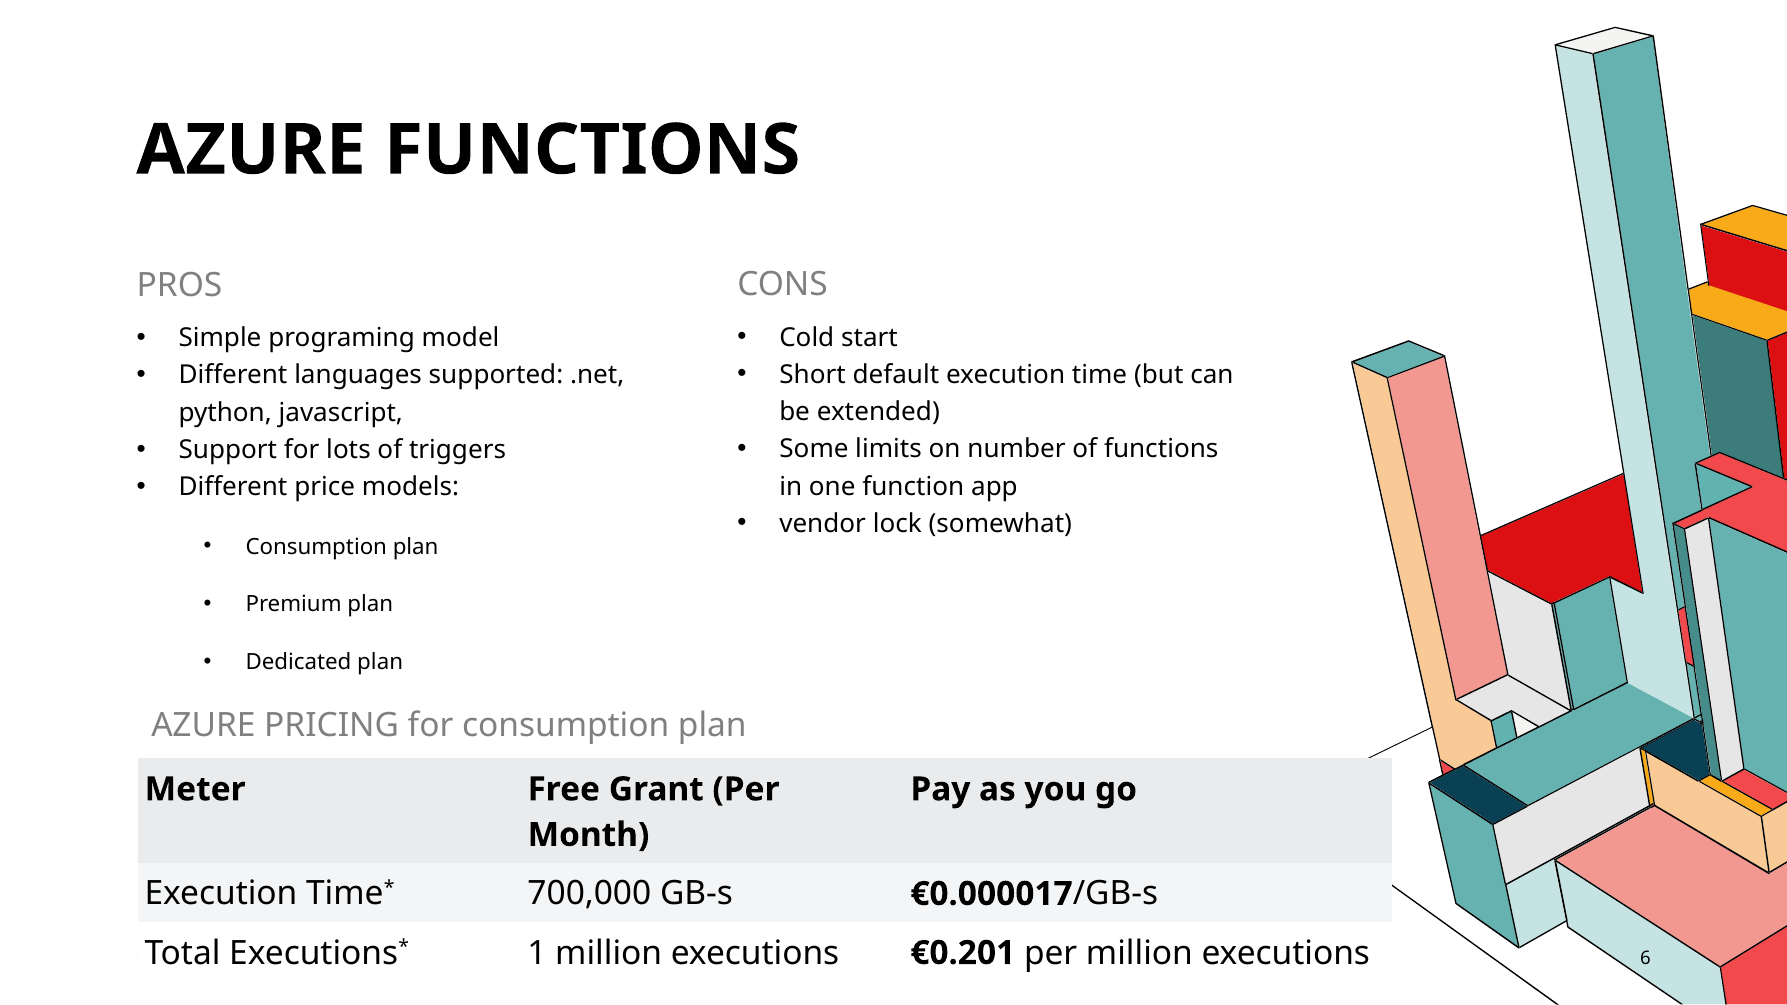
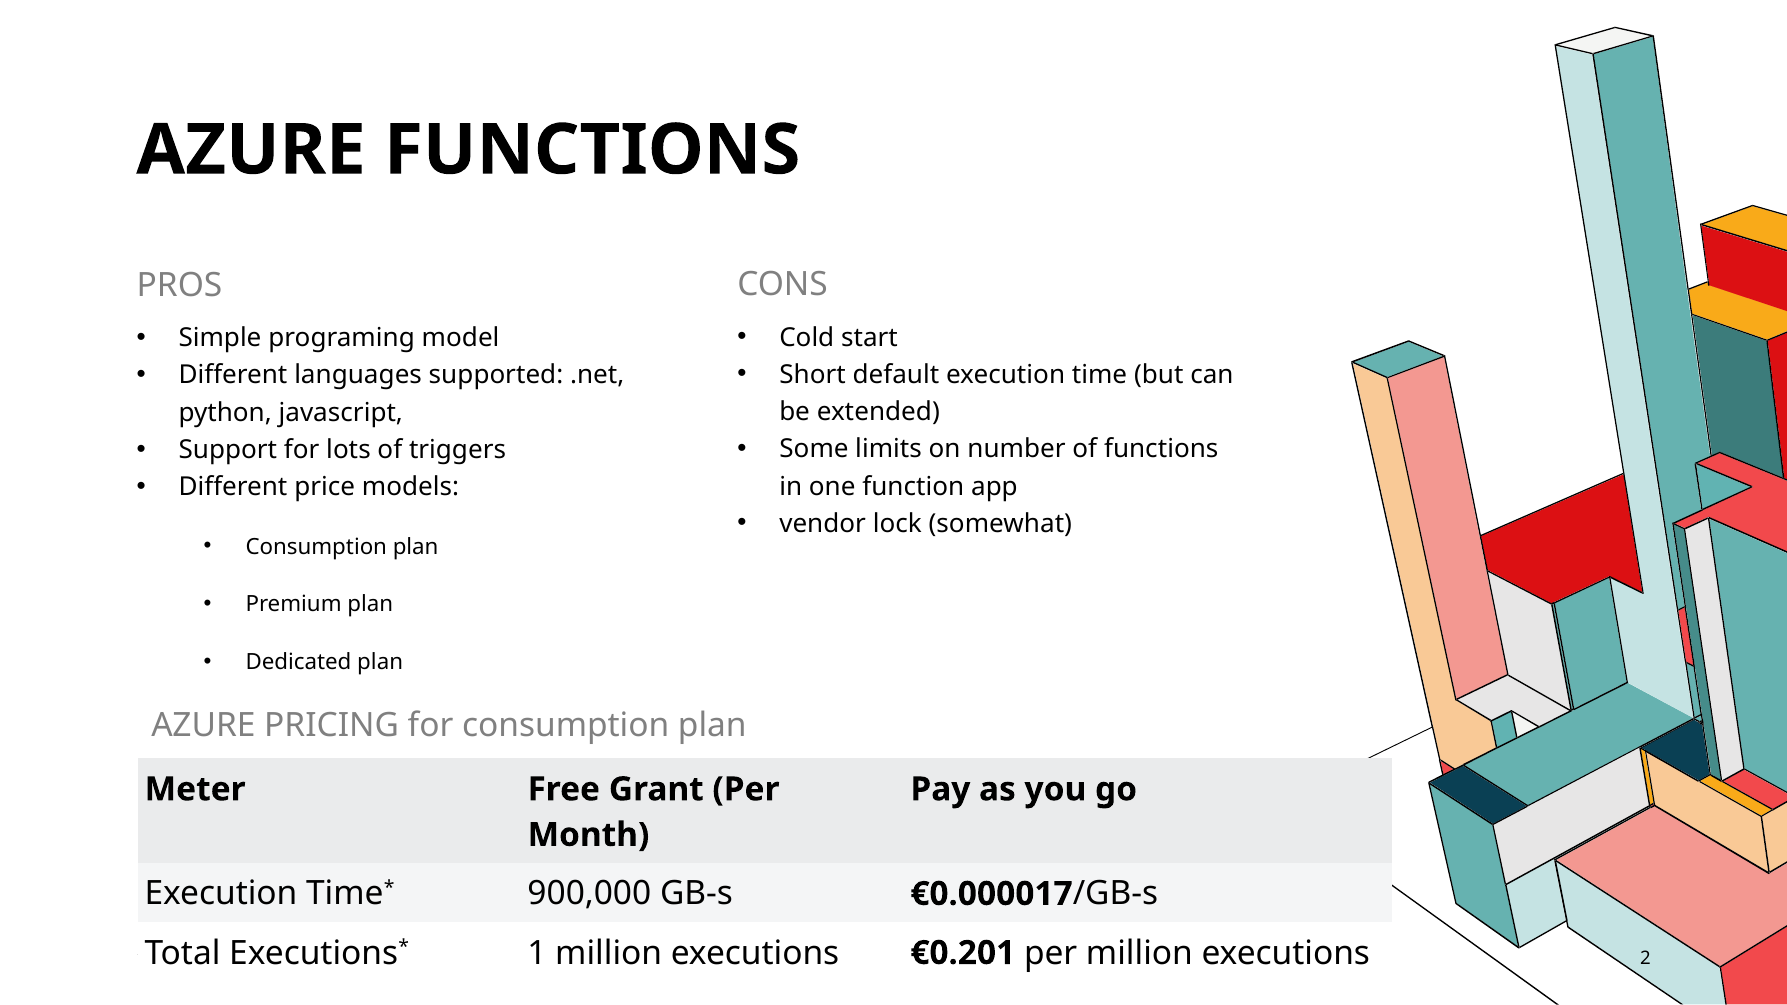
700,000: 700,000 -> 900,000 (589, 894)
6: 6 -> 2 (1646, 958)
